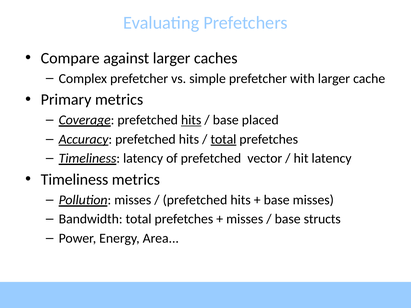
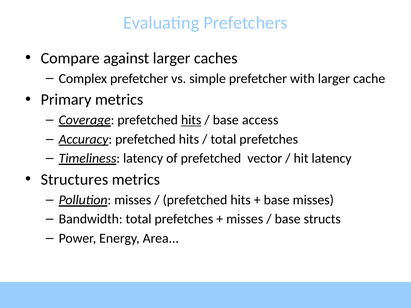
placed: placed -> access (260, 120)
total underline: present -> none (223, 139)
Timeliness: Timeliness -> Structures (74, 180)
